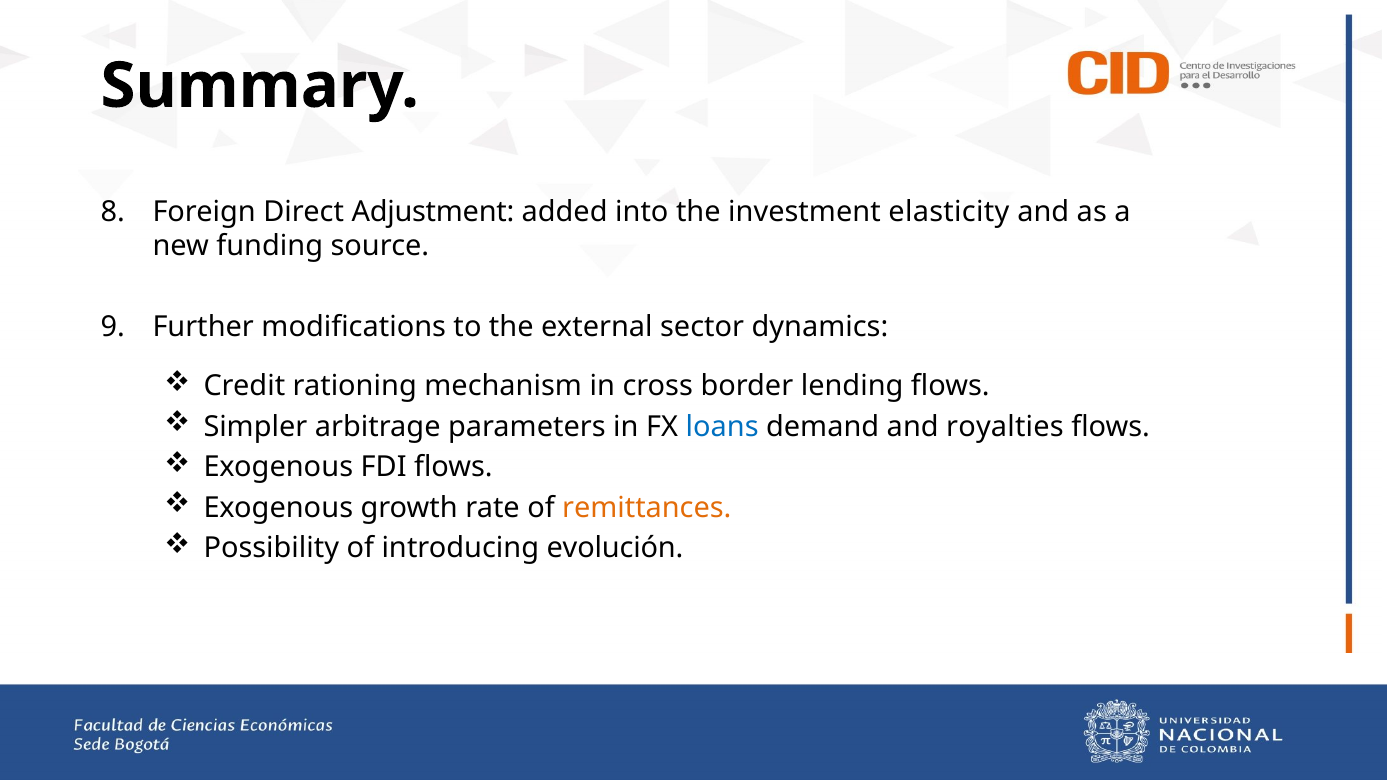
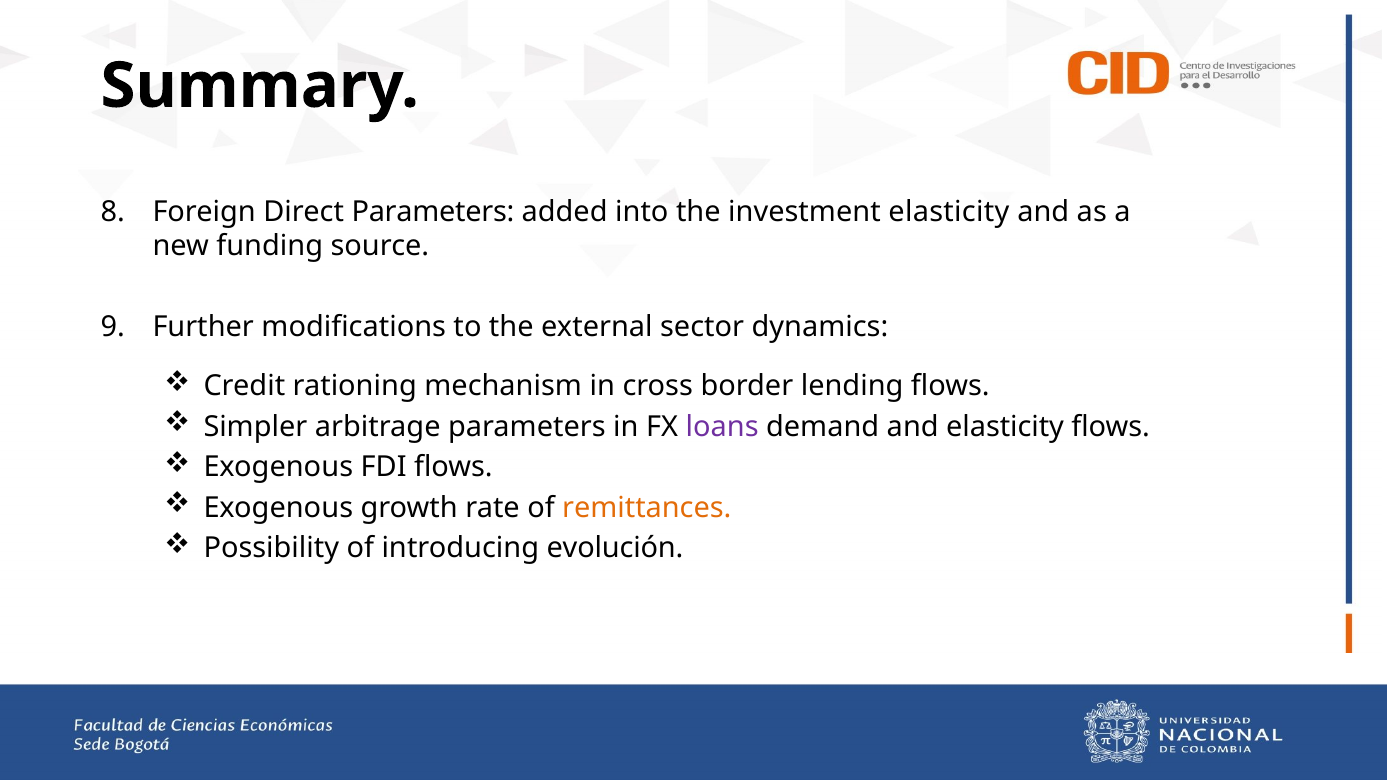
Direct Adjustment: Adjustment -> Parameters (433, 212)
loans colour: blue -> purple (722, 427)
and royalties: royalties -> elasticity (1005, 427)
